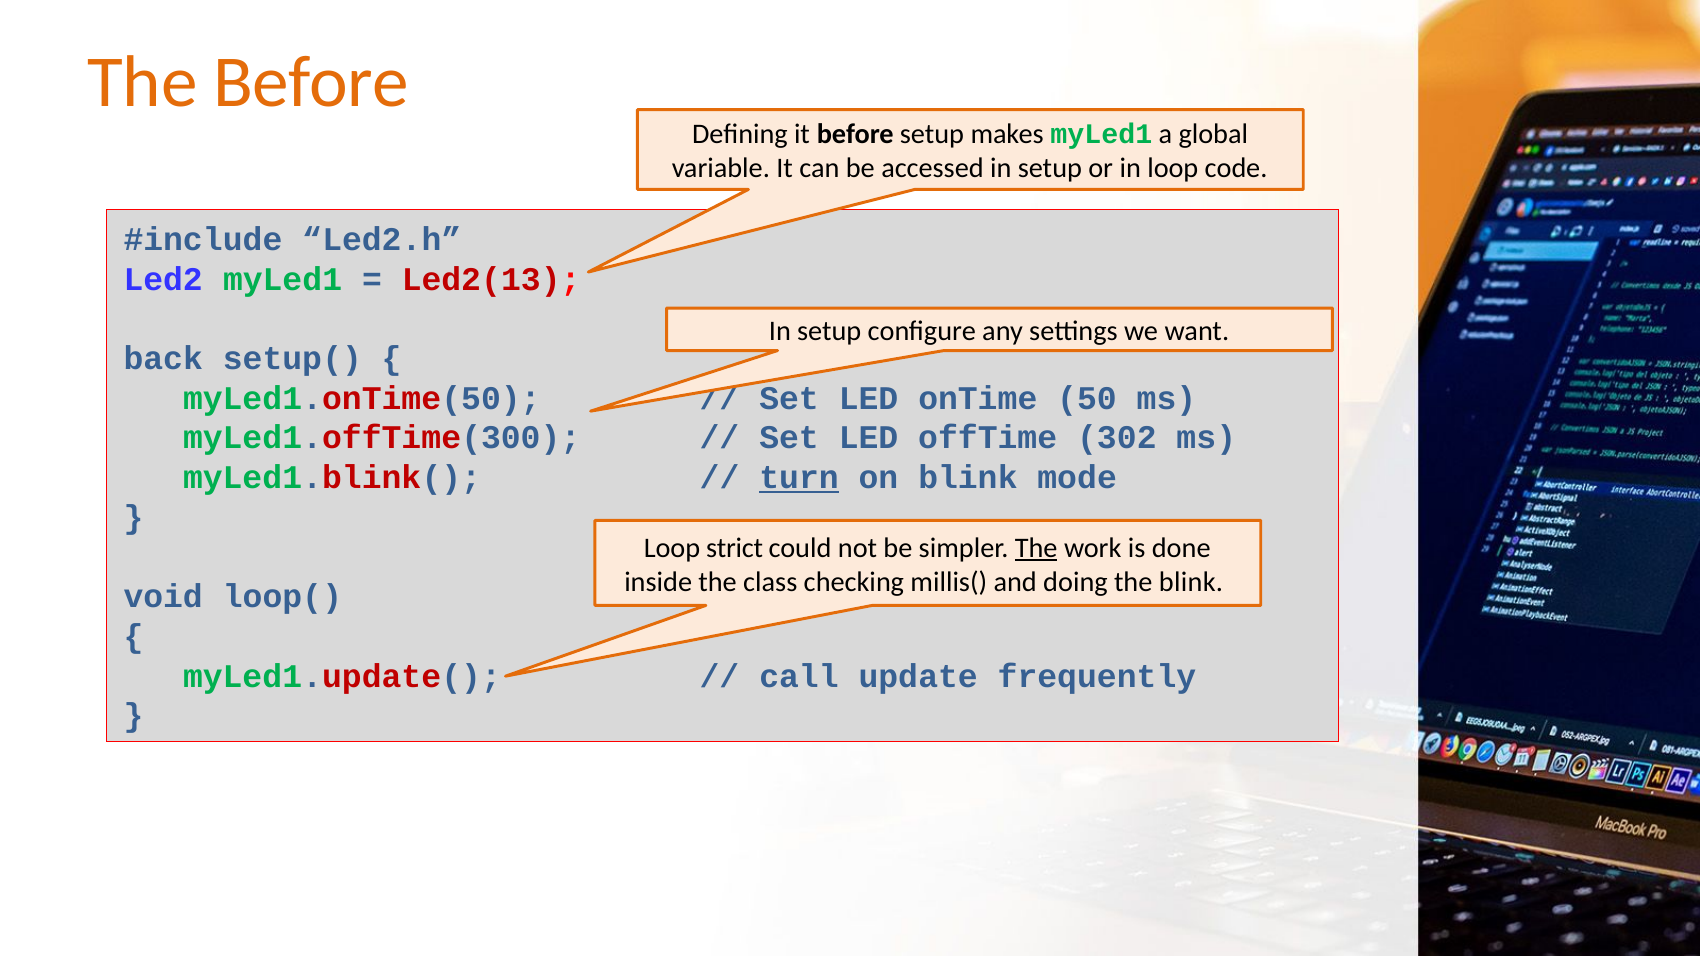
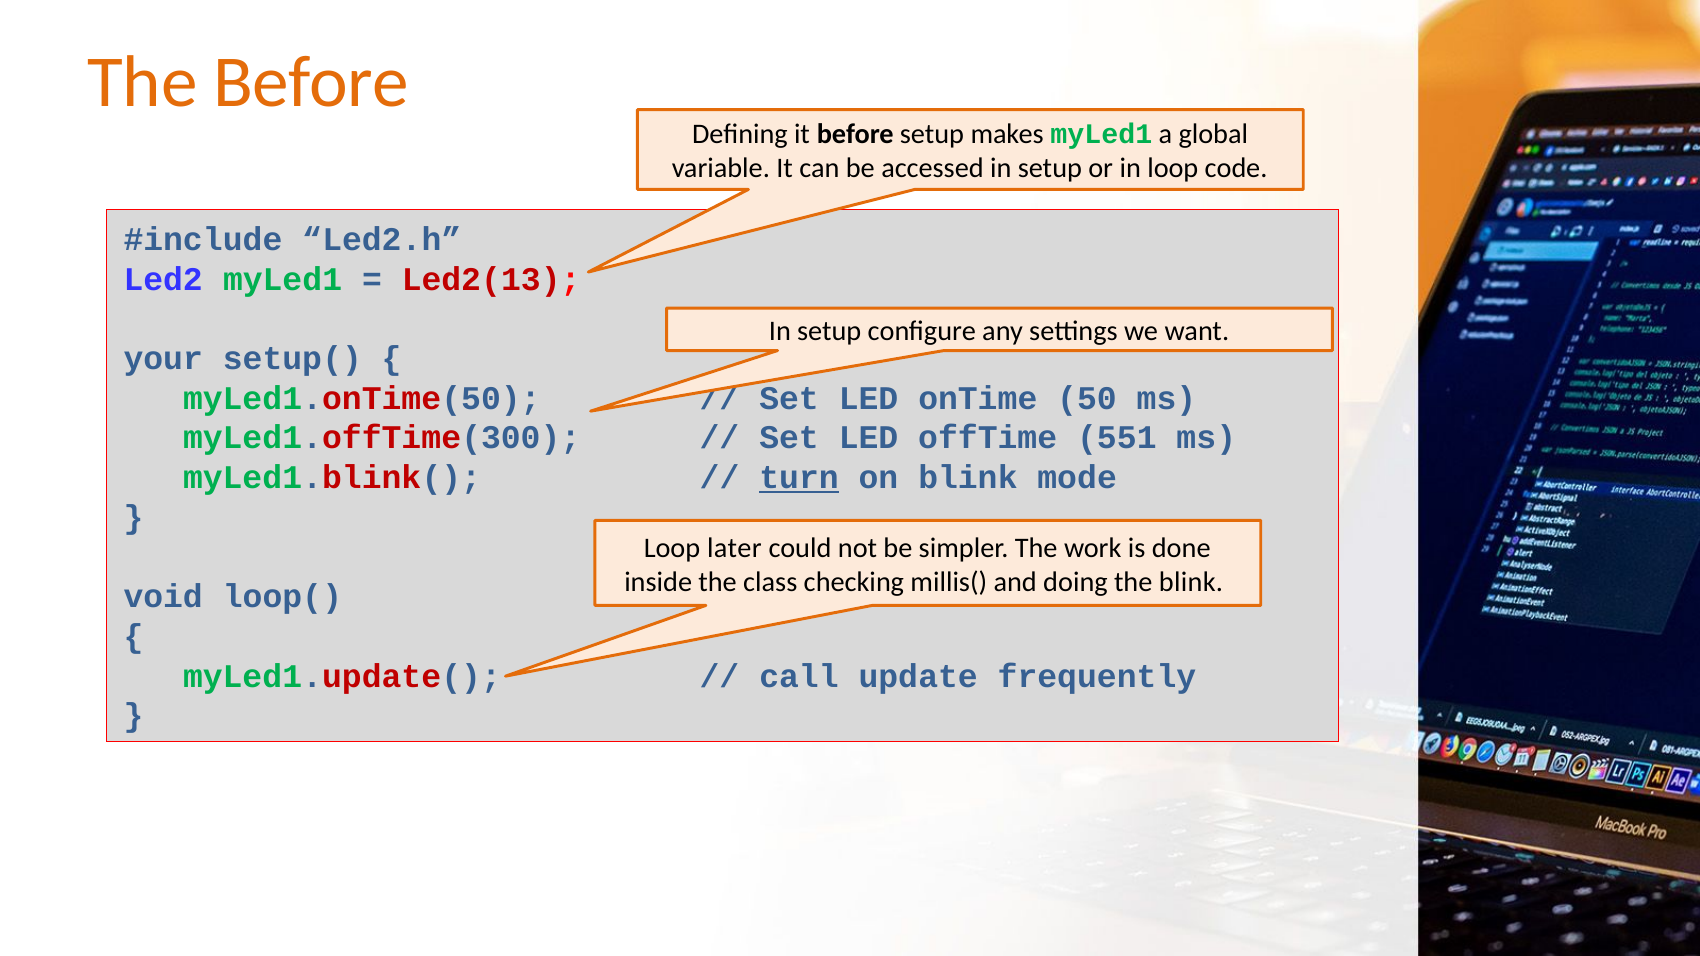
back: back -> your (163, 359)
302: 302 -> 551 (1117, 438)
strict: strict -> later (734, 548)
The underline: present -> none (1036, 548)
